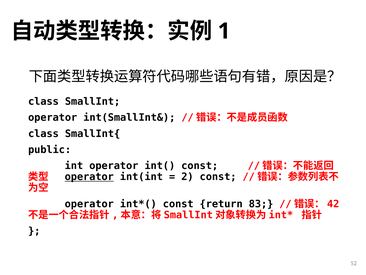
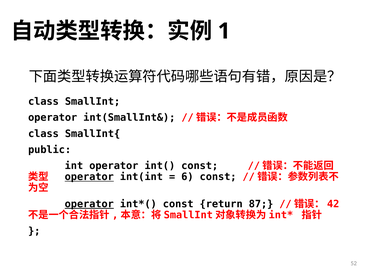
2: 2 -> 6 (187, 177)
operator underline: none -> present (89, 204)
83: 83 -> 87 (261, 204)
